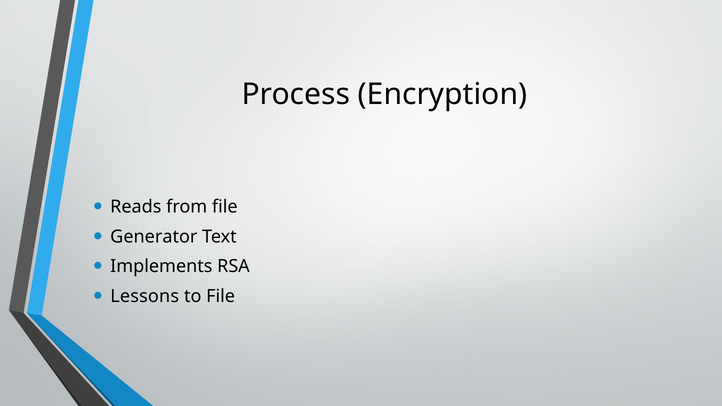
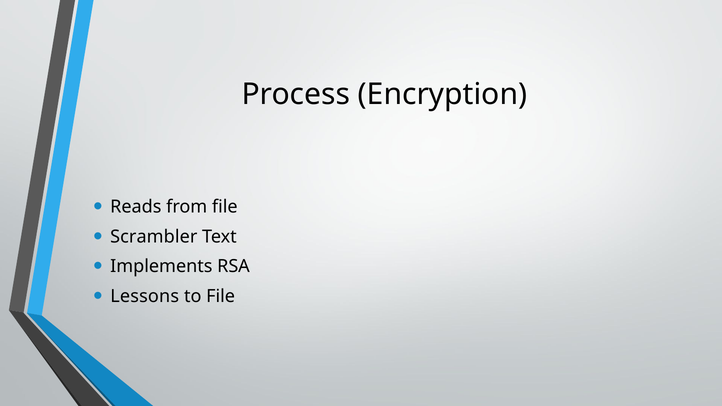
Generator: Generator -> Scrambler (154, 237)
